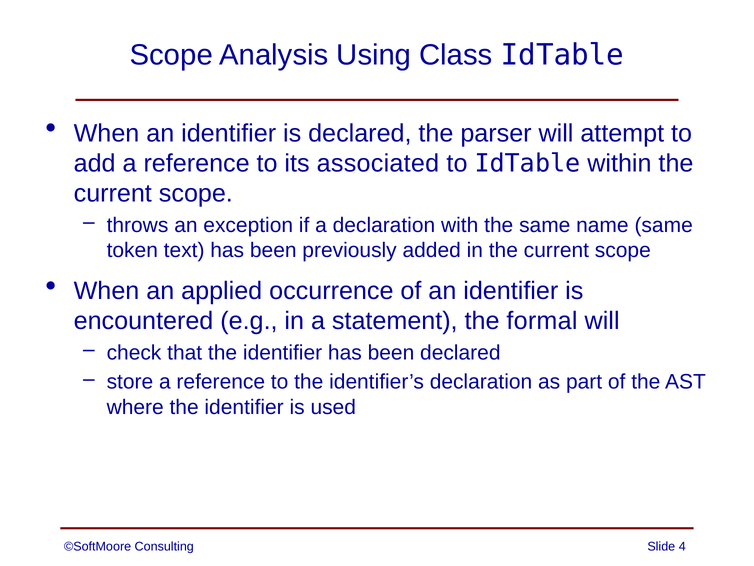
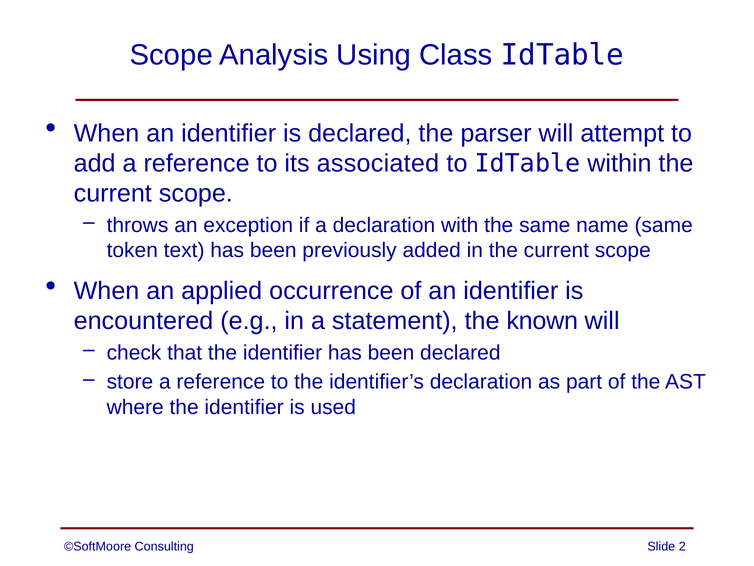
formal: formal -> known (542, 321)
4: 4 -> 2 (682, 546)
